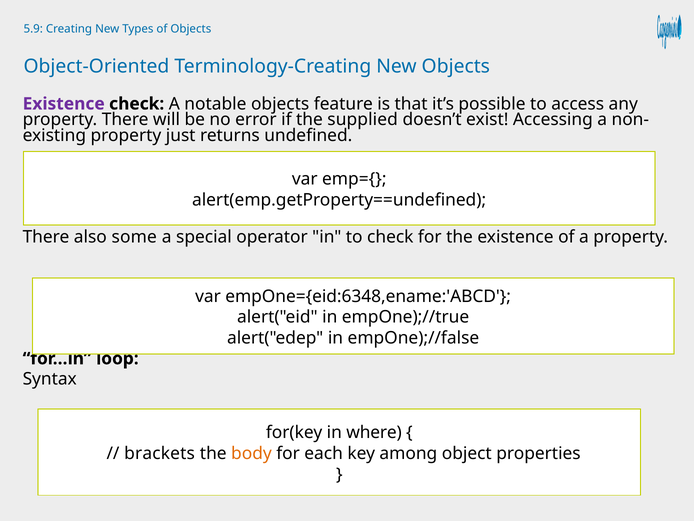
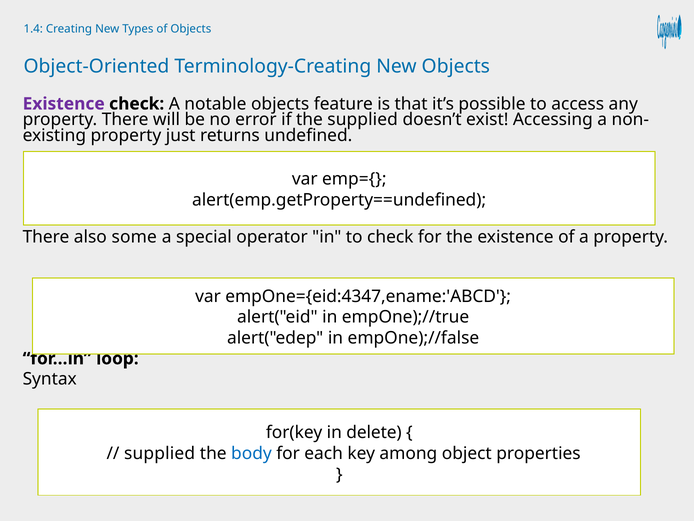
5.9: 5.9 -> 1.4 (33, 29)
empOne={eid:6348,ename:'ABCD: empOne={eid:6348,ename:'ABCD -> empOne={eid:4347,ename:'ABCD (368, 296)
where: where -> delete (374, 432)
brackets: brackets -> supplied (160, 453)
body colour: orange -> blue (251, 453)
